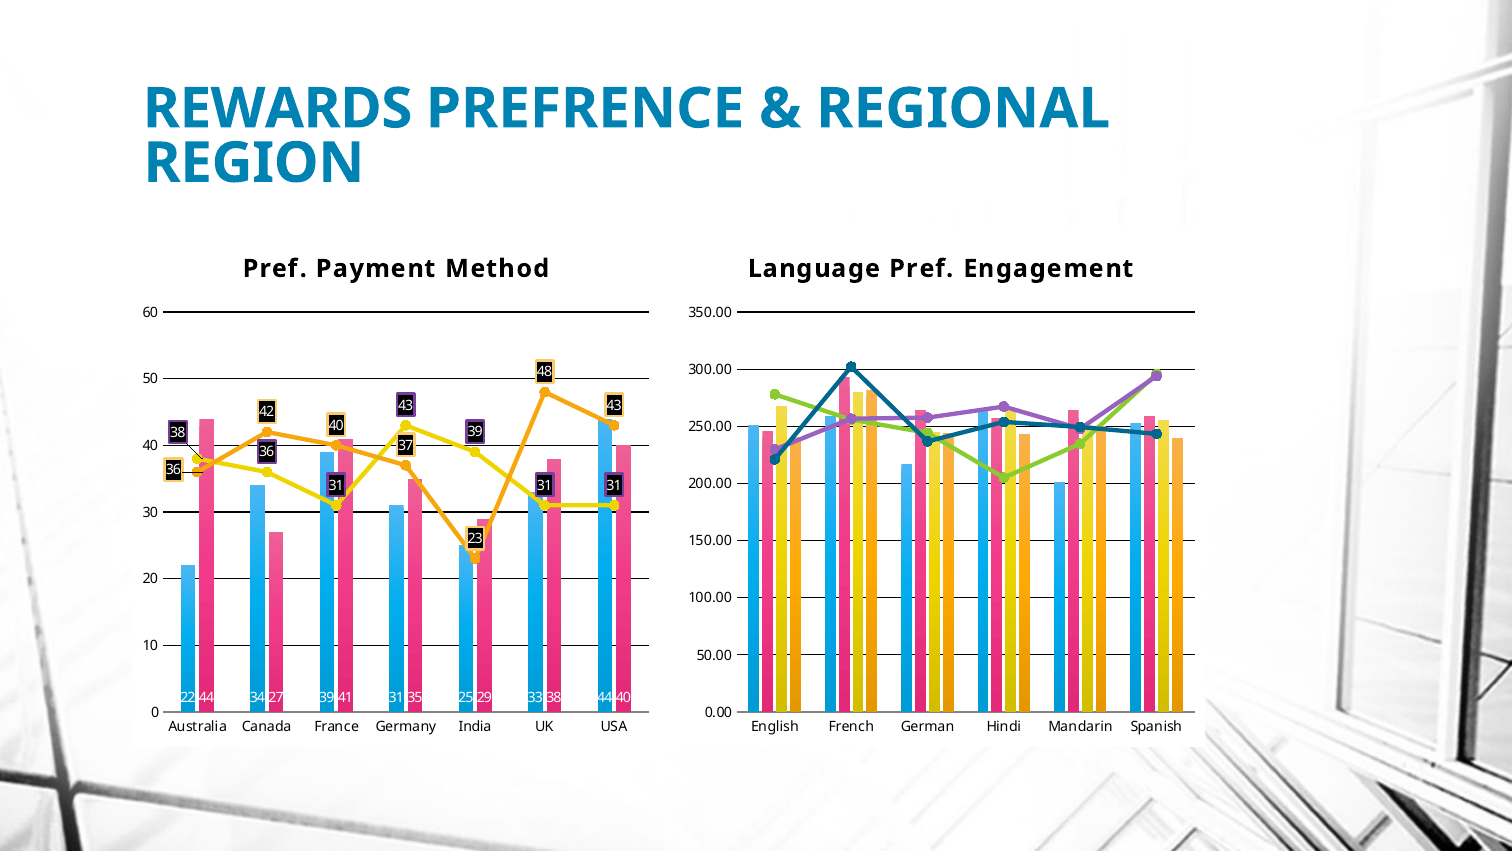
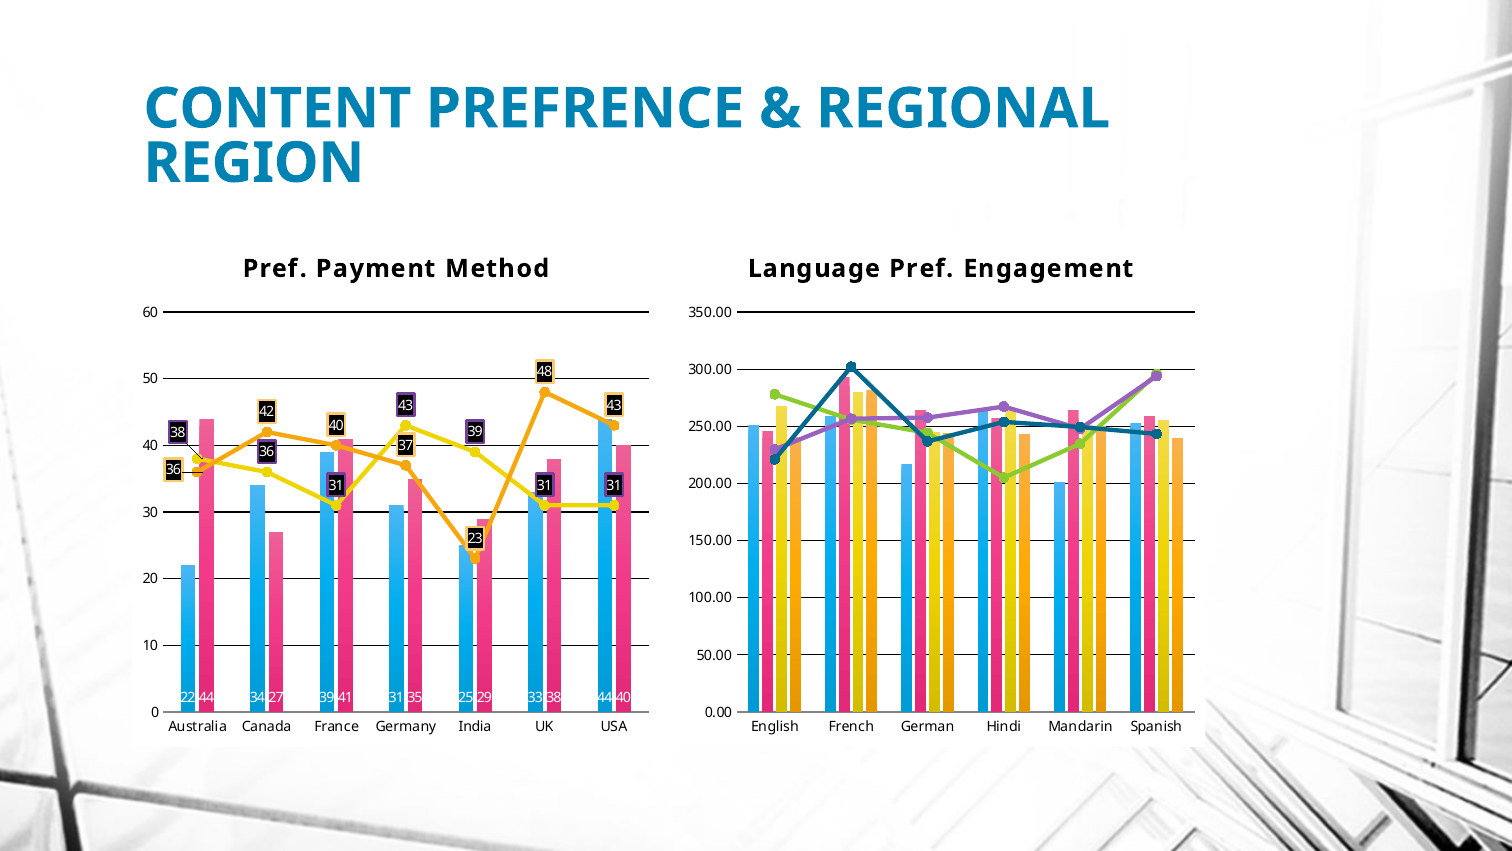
REWARDS: REWARDS -> CONTENT (278, 109)
